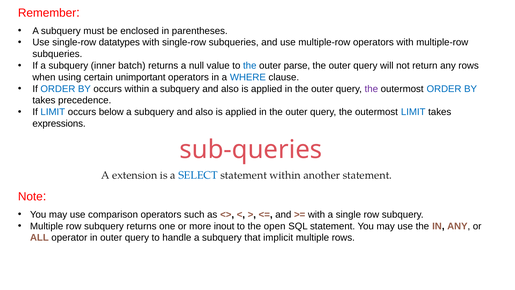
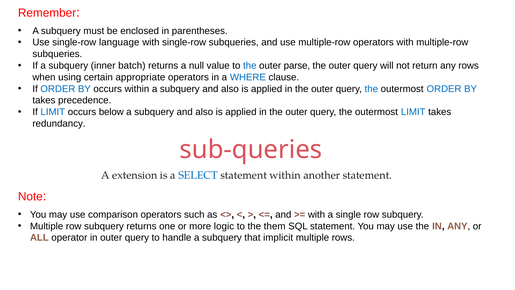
datatypes: datatypes -> language (119, 42)
unimportant: unimportant -> appropriate (140, 77)
the colour: purple -> blue (371, 89)
expressions: expressions -> redundancy (59, 124)
inout: inout -> logic (224, 226)
open: open -> them (275, 226)
